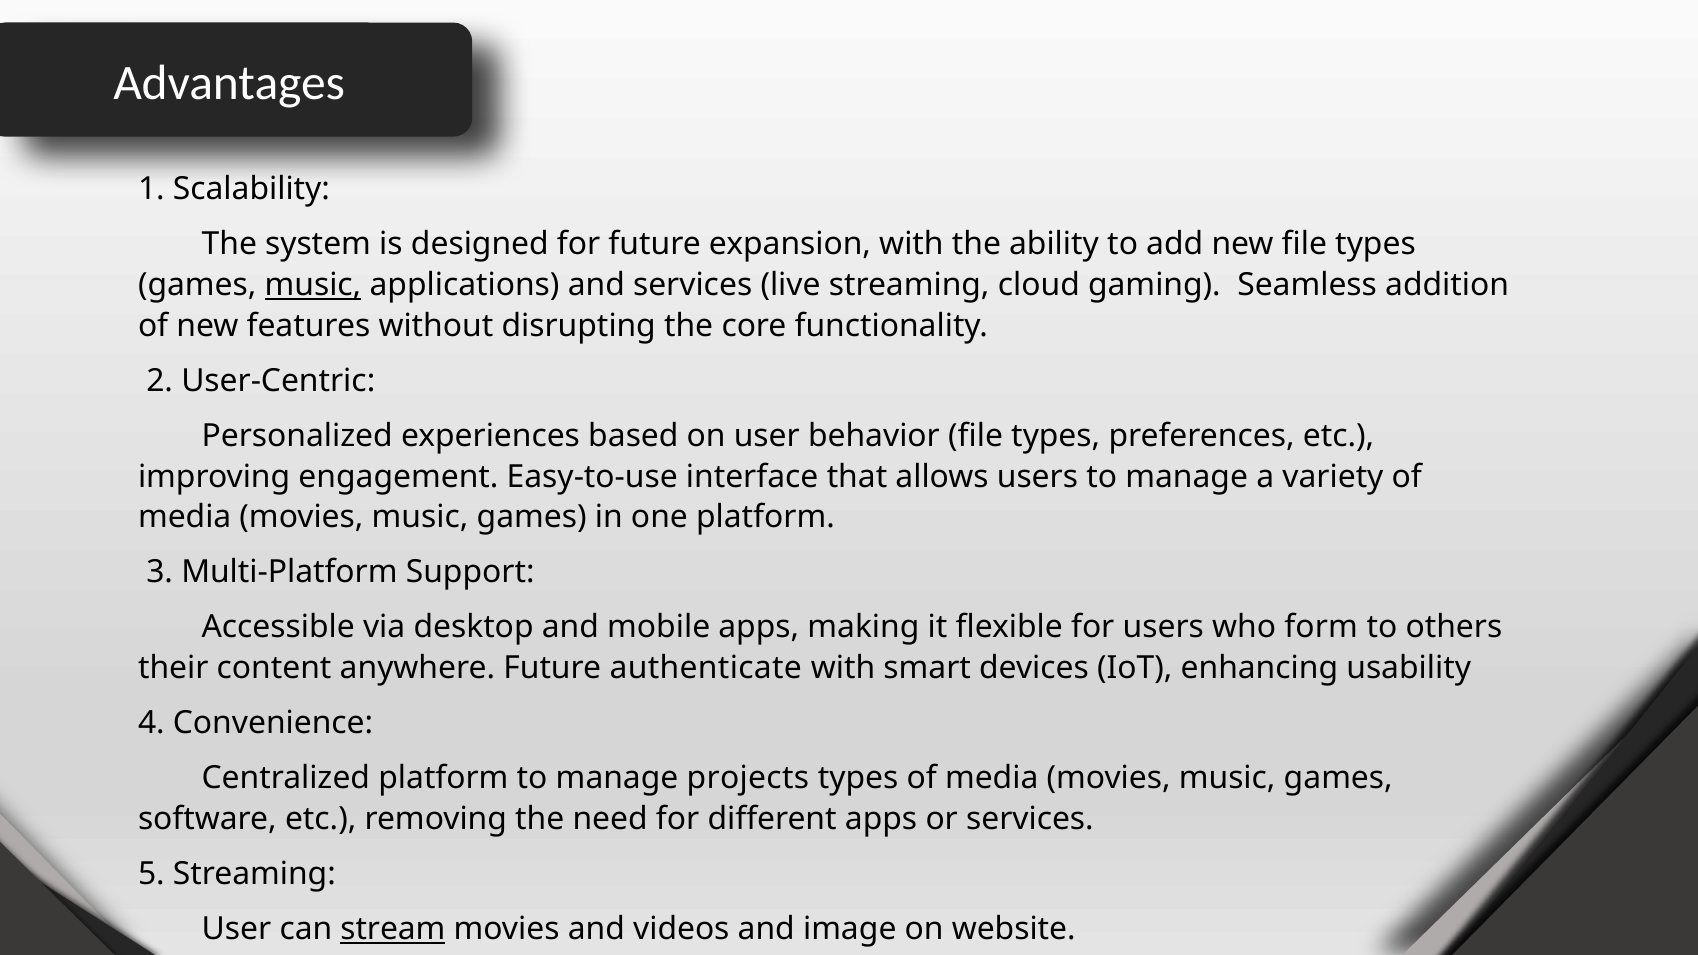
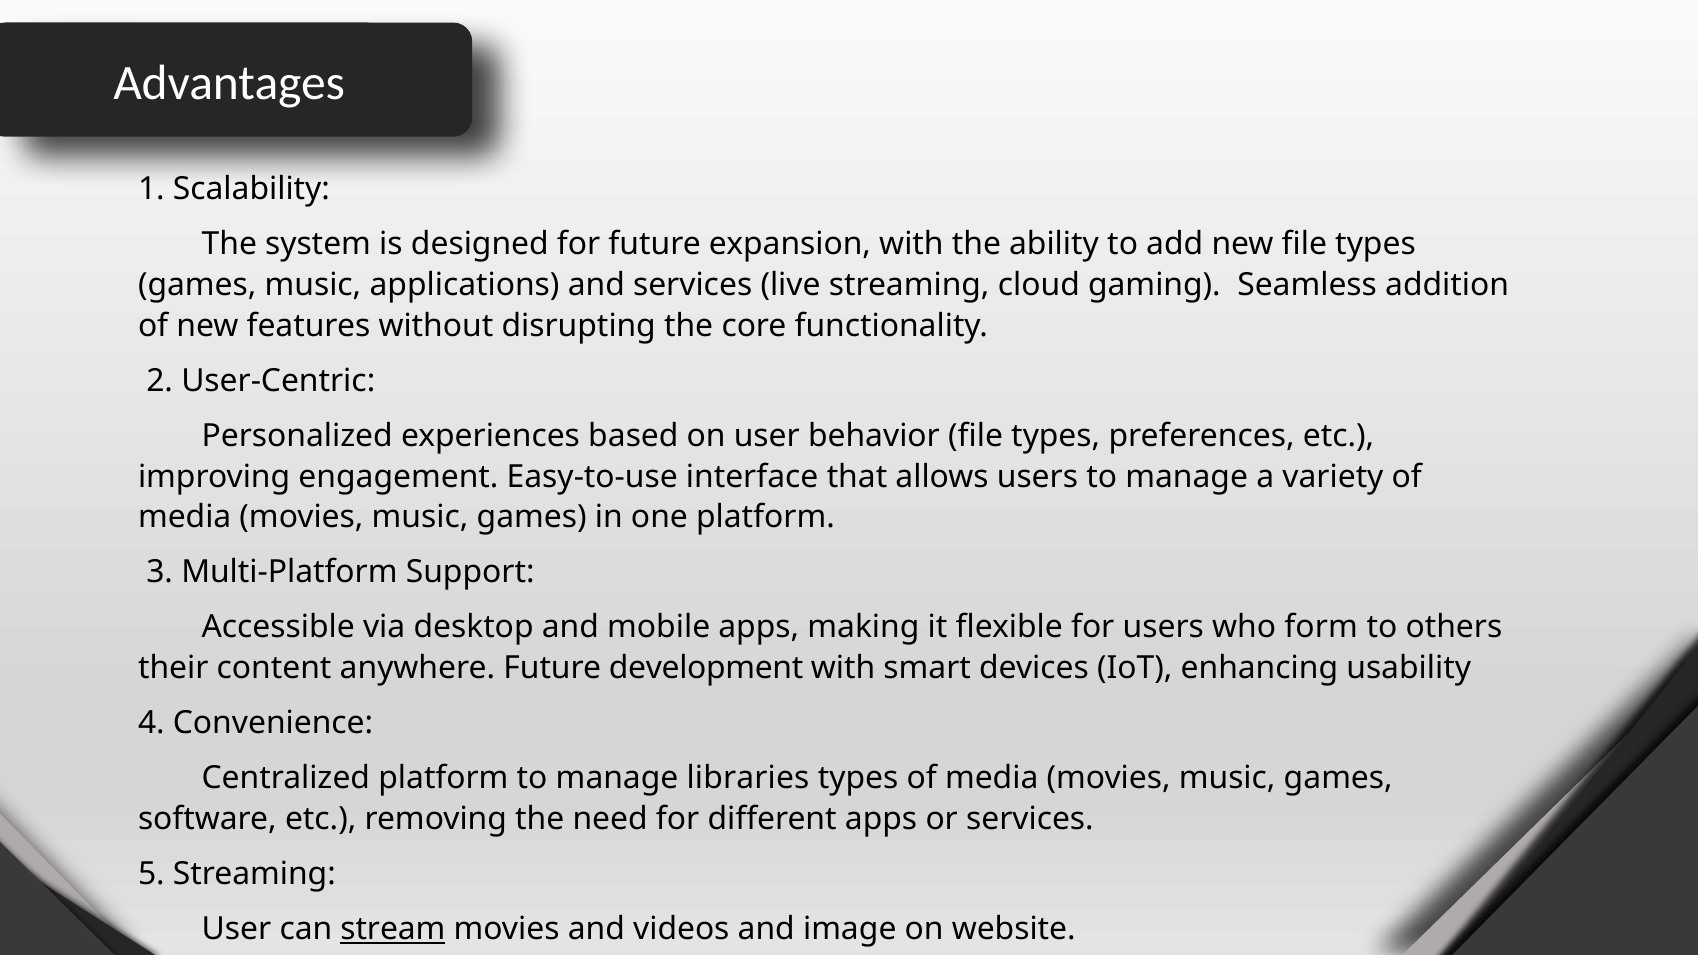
music underline: present -> none (313, 285)
authenticate: authenticate -> development (706, 668)
projects: projects -> libraries (748, 778)
